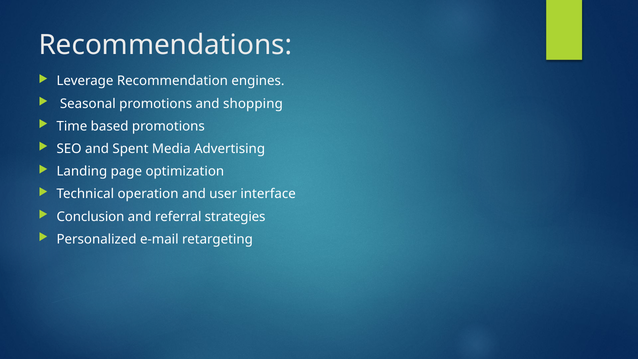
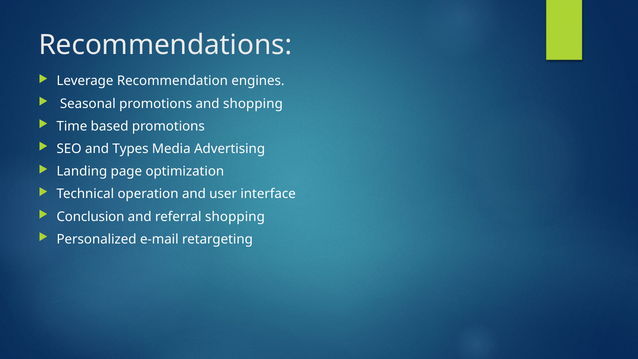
Spent: Spent -> Types (131, 149)
referral strategies: strategies -> shopping (235, 217)
